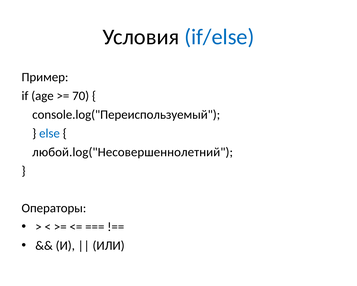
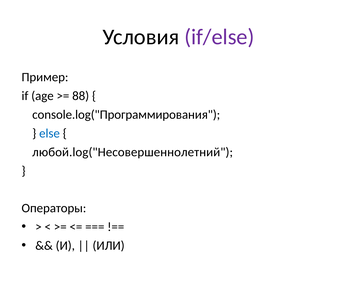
if/else colour: blue -> purple (219, 37)
70: 70 -> 88 (81, 96)
console.log("Переиспользуемый: console.log("Переиспользуемый -> console.log("Программирования (126, 114)
